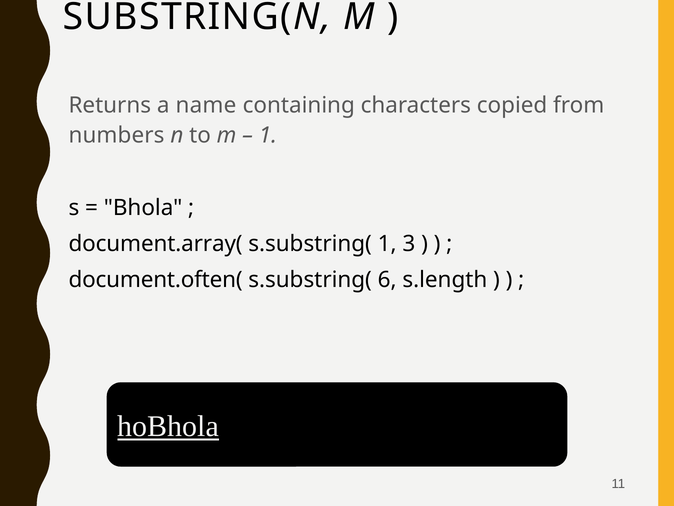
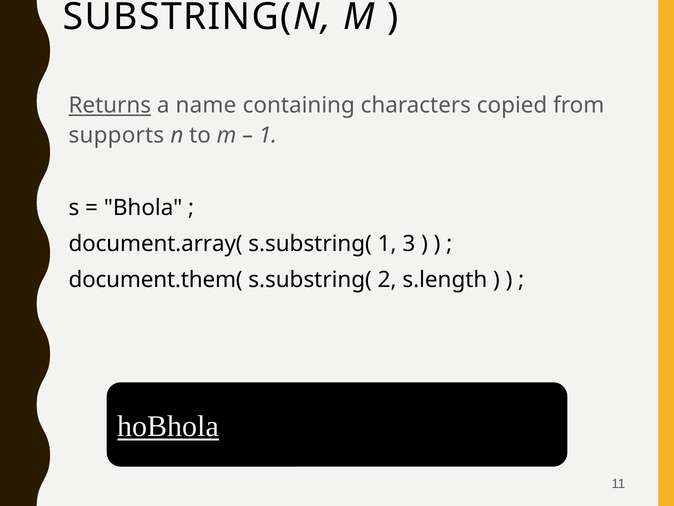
Returns underline: none -> present (110, 105)
numbers: numbers -> supports (116, 135)
document.often(: document.often( -> document.them( (156, 280)
6: 6 -> 2 (387, 280)
